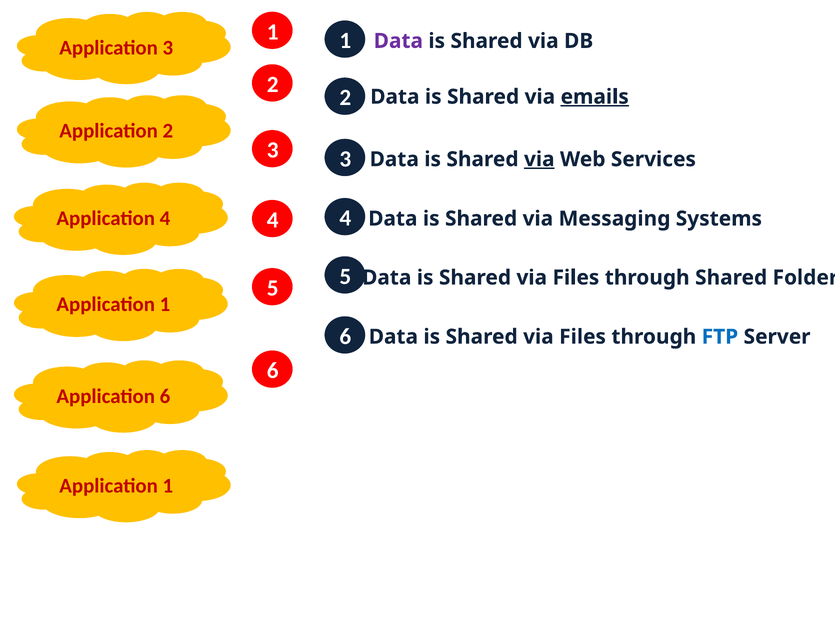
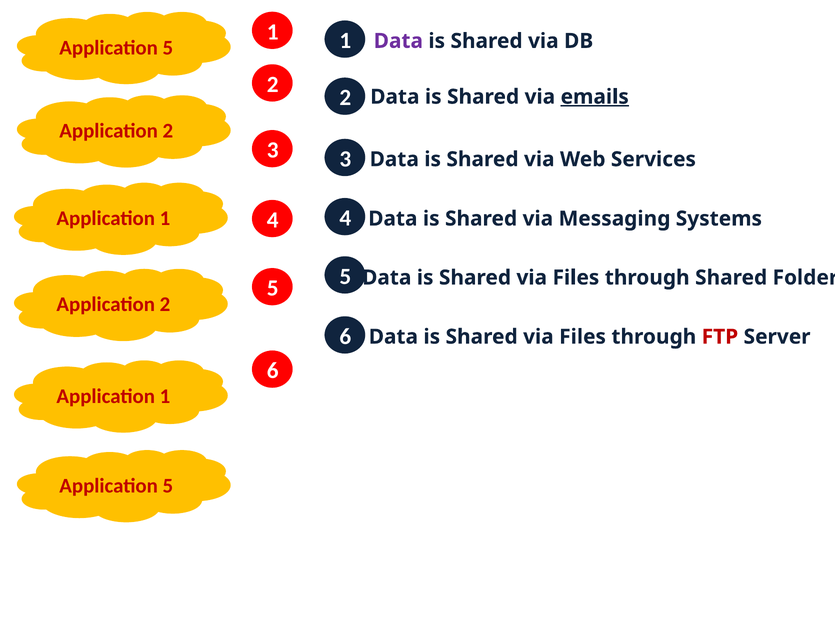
3: 3 -> 5 (168, 48)
via underline: present -> none (539, 159)
4: 4 -> 1 (165, 218)
1: 1 -> 2 (165, 305)
FTP colour: blue -> red (720, 337)
6: 6 -> 1 (165, 396)
1: 1 -> 5 (168, 486)
